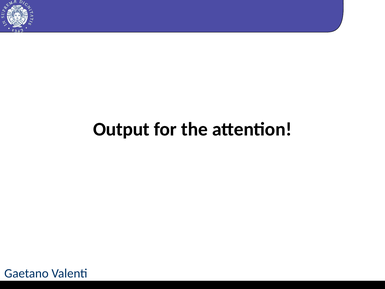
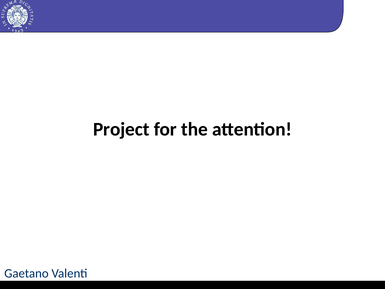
Output: Output -> Project (121, 129)
